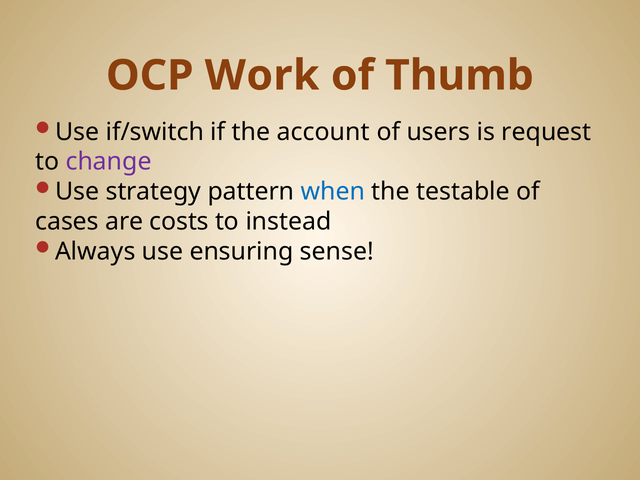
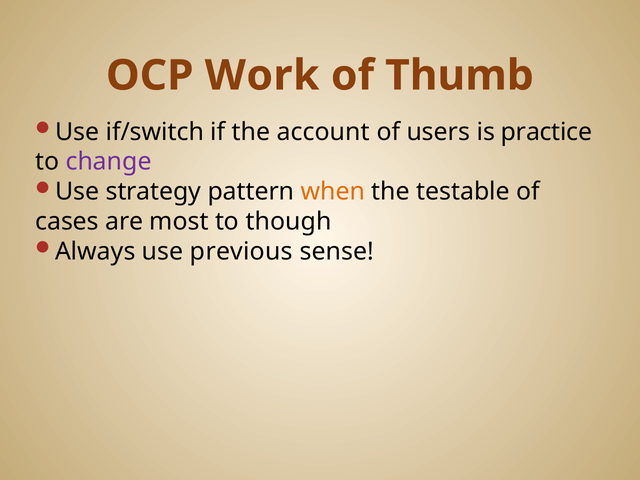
request: request -> practice (547, 132)
when colour: blue -> orange (333, 192)
costs: costs -> most (179, 221)
instead: instead -> though (288, 221)
ensuring: ensuring -> previous (241, 251)
